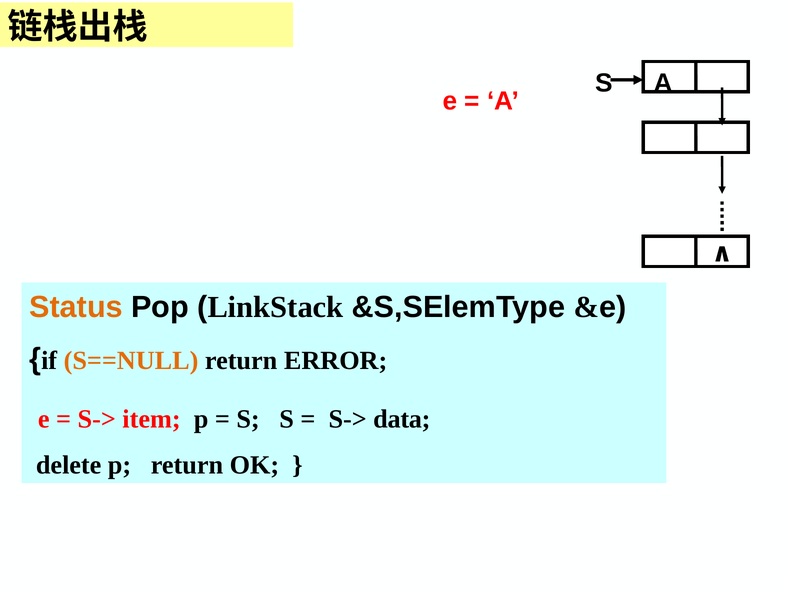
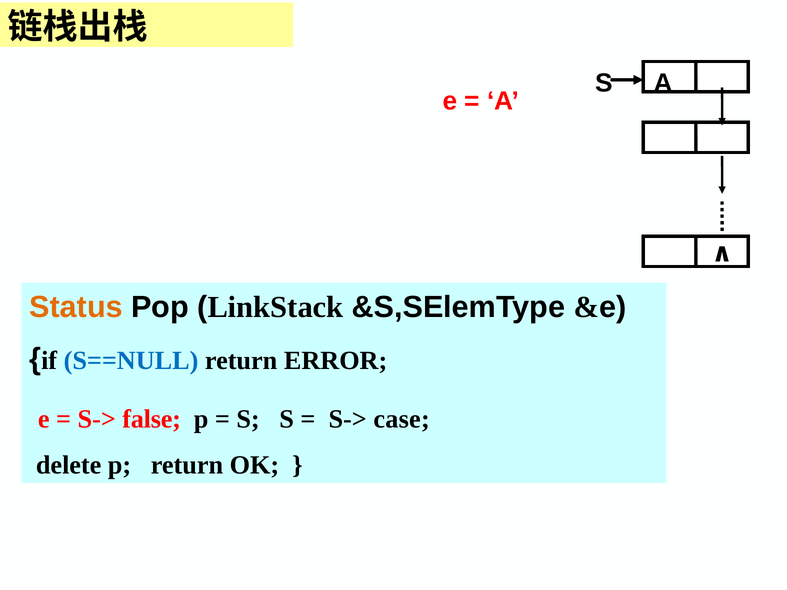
S==NULL colour: orange -> blue (131, 361)
item: item -> false (152, 419)
data: data -> case (402, 419)
